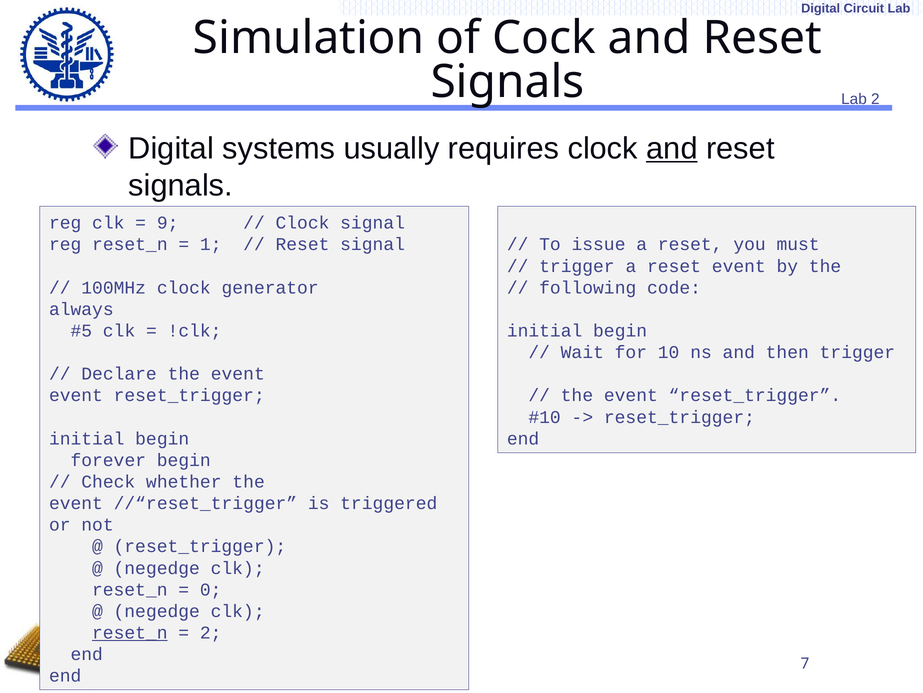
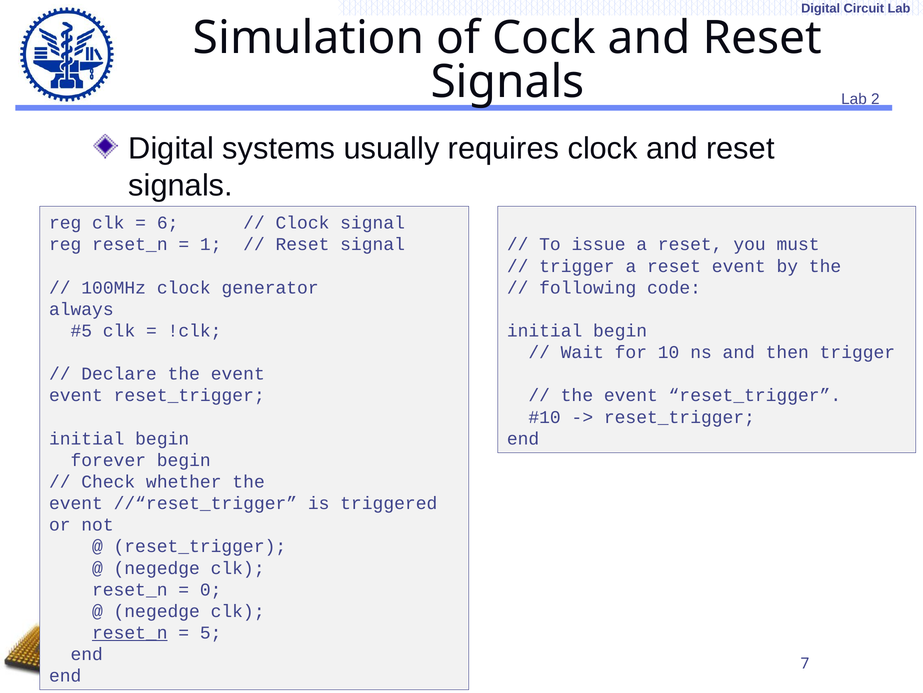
and underline: present -> none (672, 148)
9: 9 -> 6 (168, 223)
2: 2 -> 5 (211, 632)
